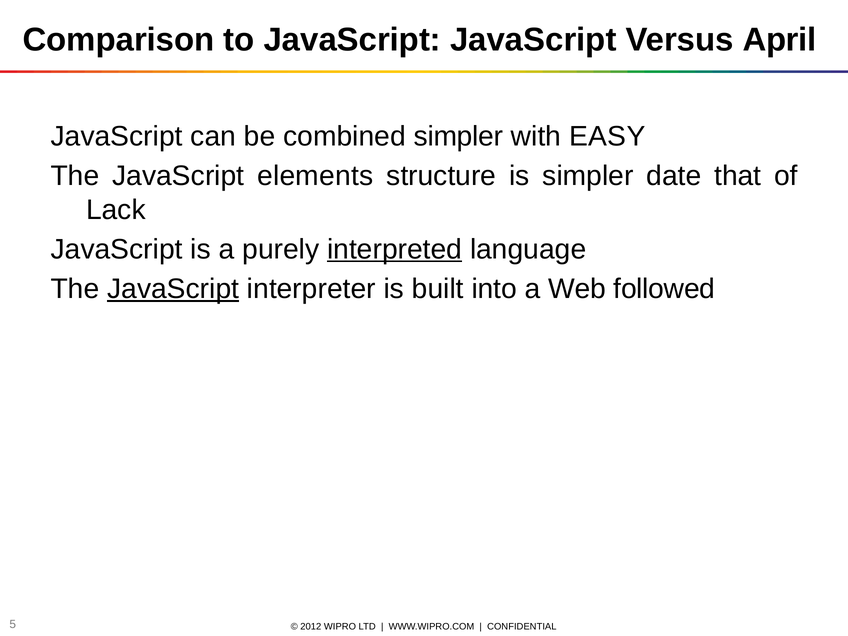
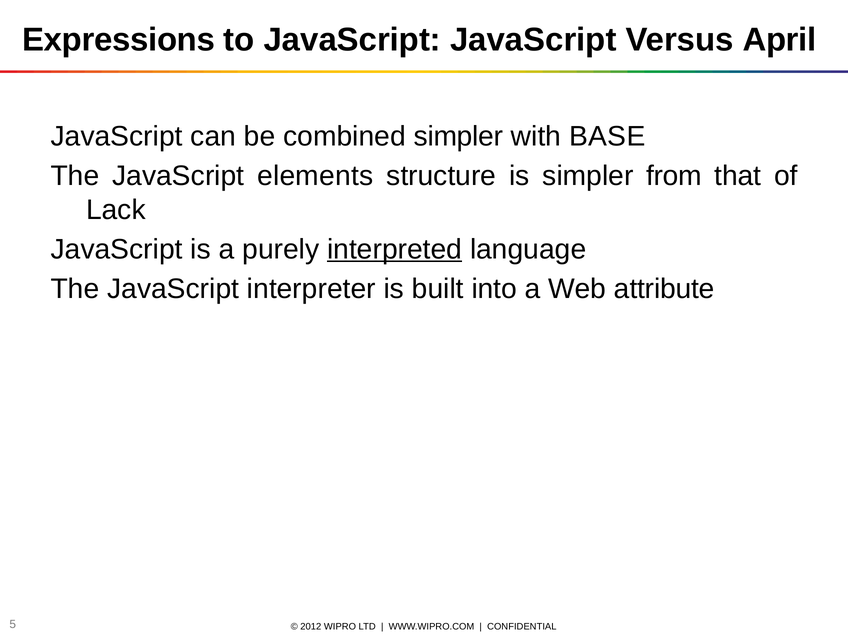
Comparison: Comparison -> Expressions (119, 40)
EASY: EASY -> BASE (607, 136)
date: date -> from (674, 176)
JavaScript underline: present -> none (173, 289)
followed: followed -> attribute (664, 289)
